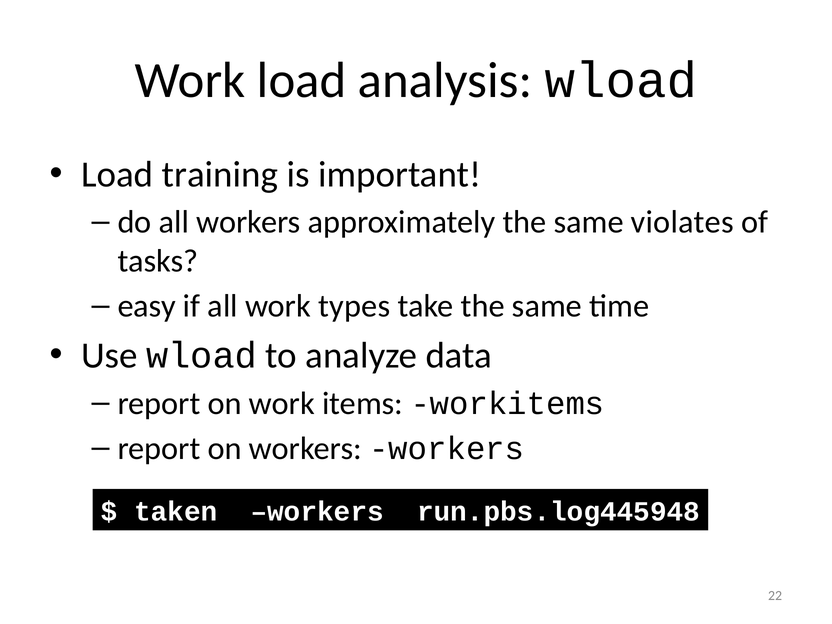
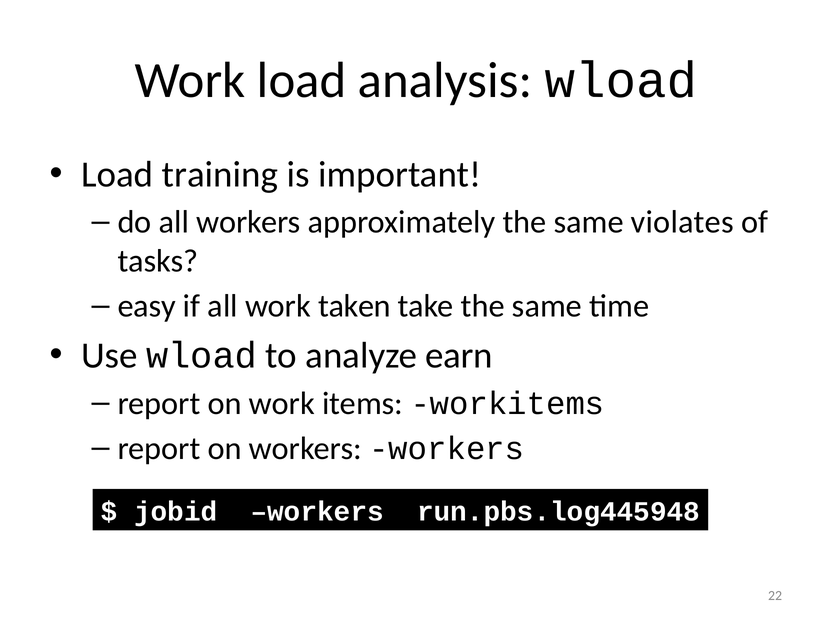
types: types -> taken (355, 306)
data: data -> earn (459, 356)
taken: taken -> jobid (176, 512)
